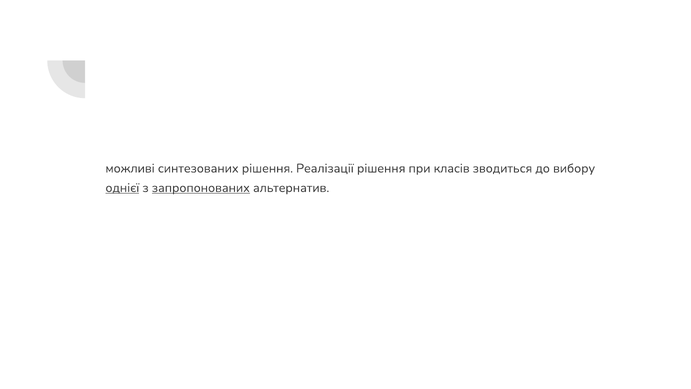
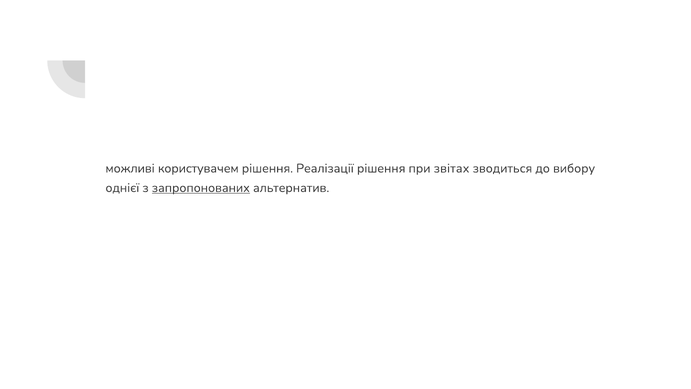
синтезованих: синтезованих -> користувачем (198, 168)
класів: класів -> звітах (452, 168)
однієї underline: present -> none (122, 188)
